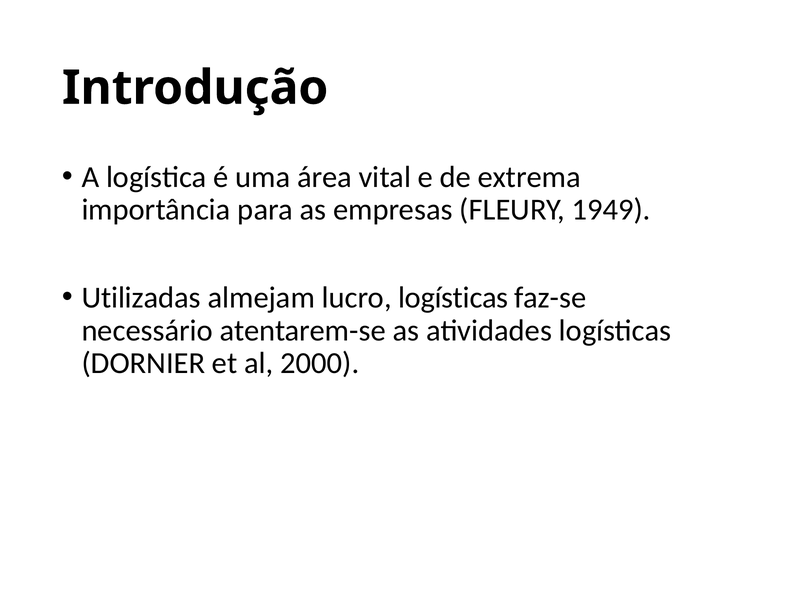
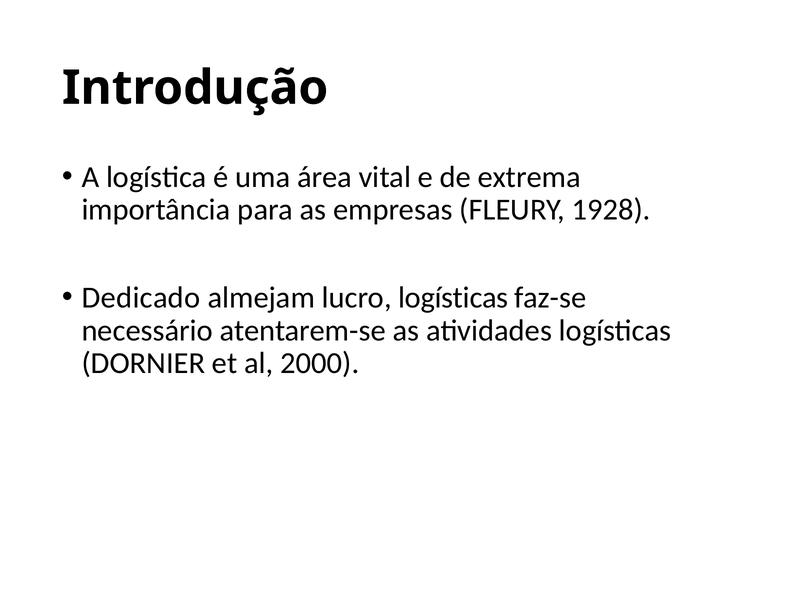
1949: 1949 -> 1928 (611, 210)
Utilizadas: Utilizadas -> Dedicado (141, 298)
